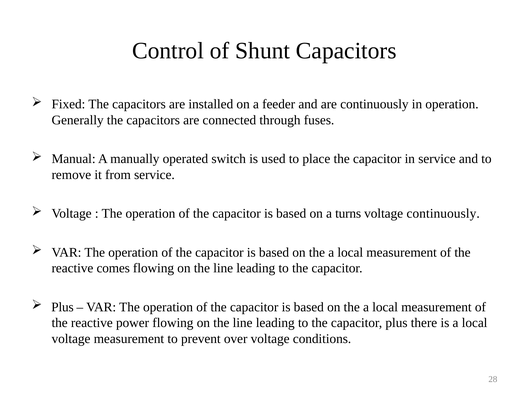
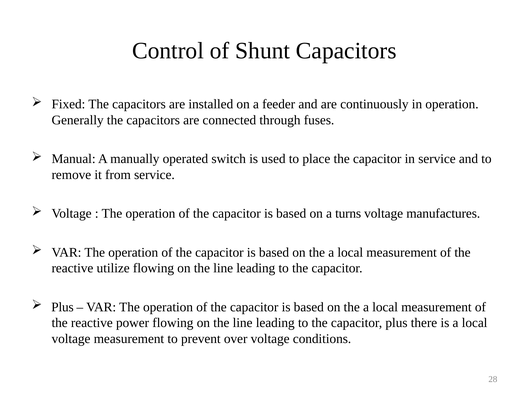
voltage continuously: continuously -> manufactures (443, 213)
comes: comes -> utilize (113, 268)
